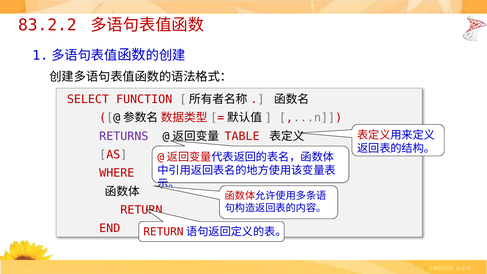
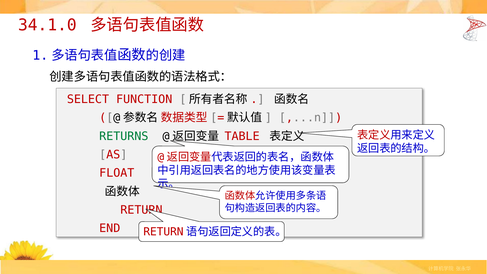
83.2.2: 83.2.2 -> 34.1.0 (47, 25)
RETURNS colour: purple -> green (124, 136)
WHERE: WHERE -> FLOAT (117, 173)
